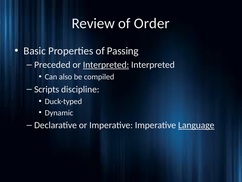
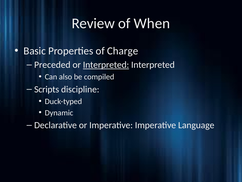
Order: Order -> When (152, 23)
Passing: Passing -> Charge (123, 51)
Language underline: present -> none (196, 125)
